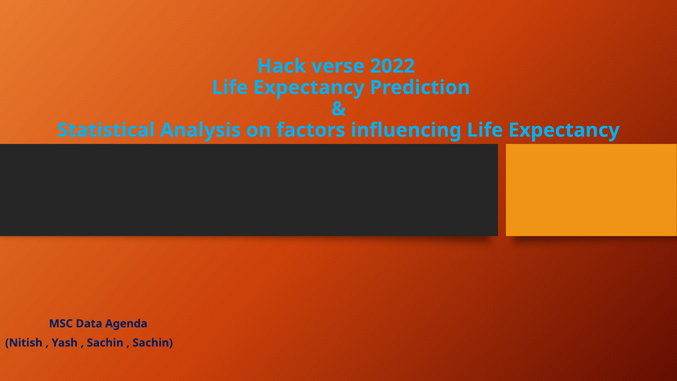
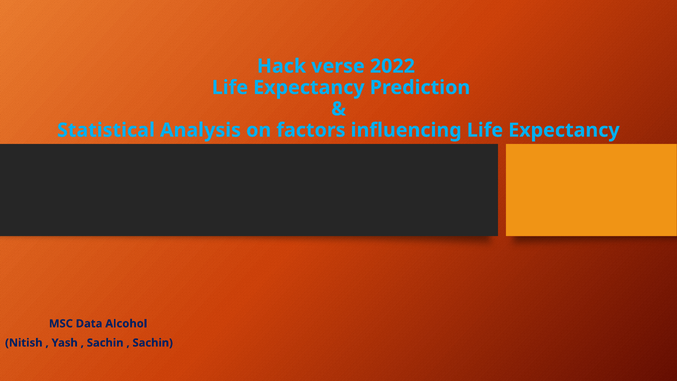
Agenda: Agenda -> Alcohol (126, 323)
